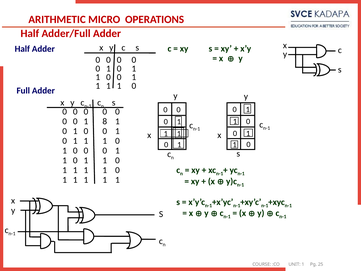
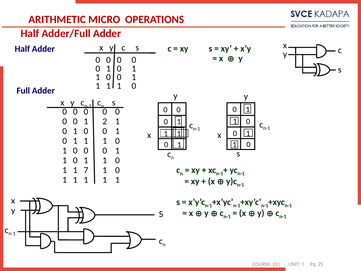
8: 8 -> 2 (105, 121)
1: 1 -> 7 (86, 170)
